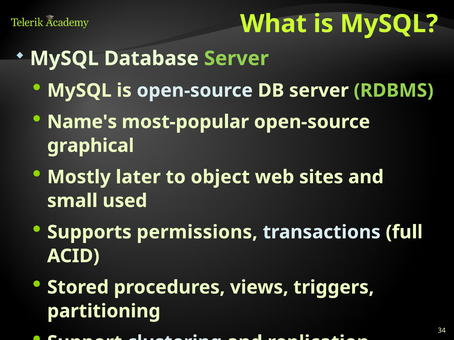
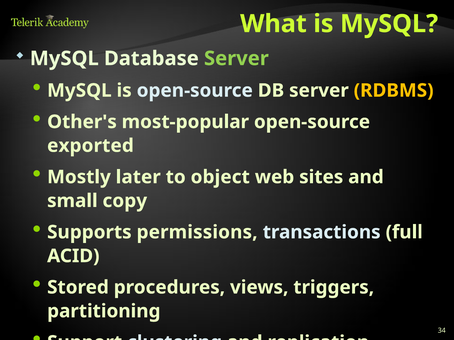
RDBMS colour: light green -> yellow (394, 91)
Name's: Name's -> Other's (82, 122)
graphical: graphical -> exported (90, 146)
used: used -> copy (125, 201)
